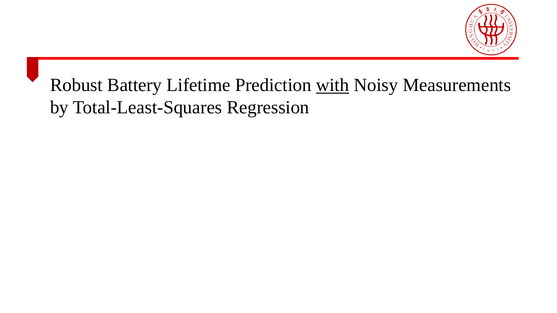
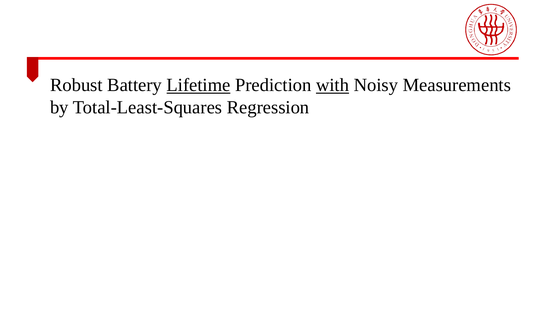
Lifetime underline: none -> present (199, 85)
